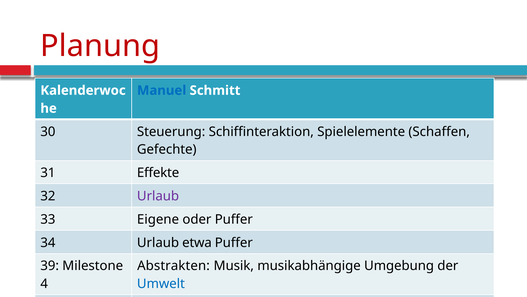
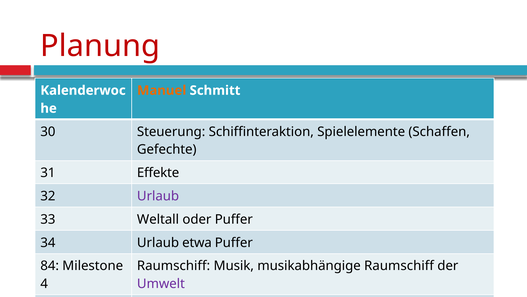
Manuel colour: blue -> orange (162, 90)
Eigene: Eigene -> Weltall (158, 219)
39: 39 -> 84 (50, 265)
Abstrakten: Abstrakten -> Raumschiff (174, 265)
musikabhängige Umgebung: Umgebung -> Raumschiff (399, 265)
Umwelt colour: blue -> purple (161, 283)
